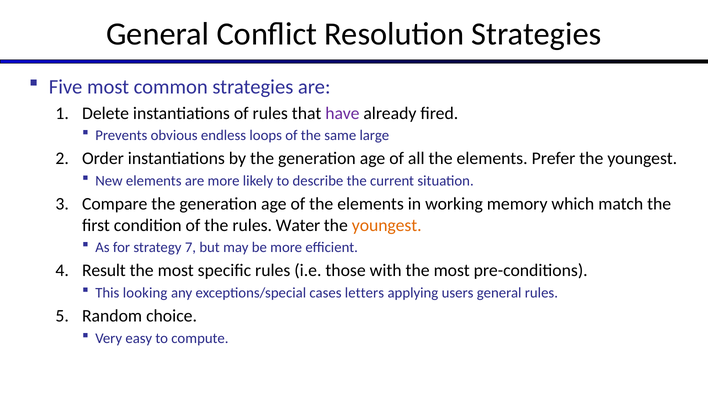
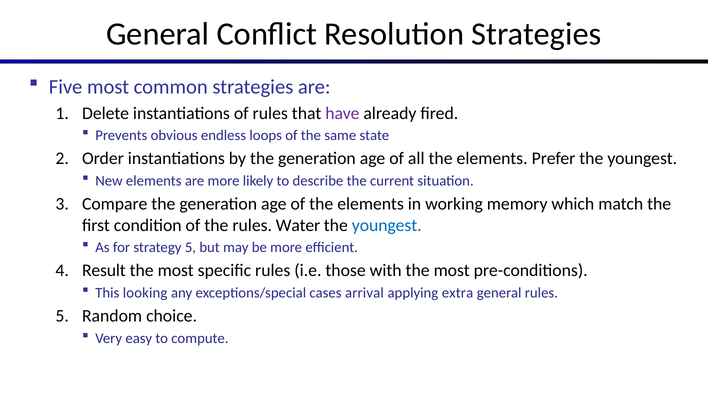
large: large -> state (374, 135)
youngest colour: orange -> blue (387, 225)
strategy 7: 7 -> 5 (190, 248)
letters: letters -> arrival (364, 293)
users: users -> extra (457, 293)
